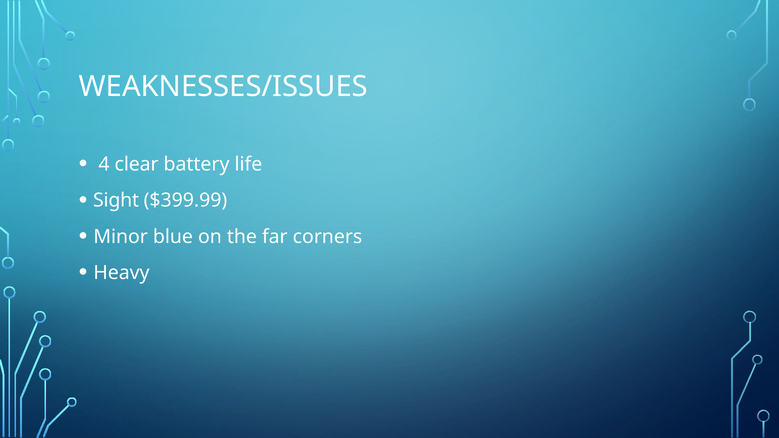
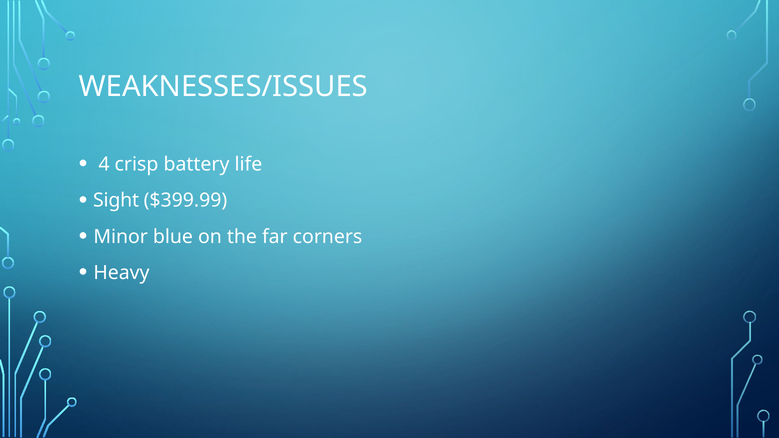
clear: clear -> crisp (137, 164)
